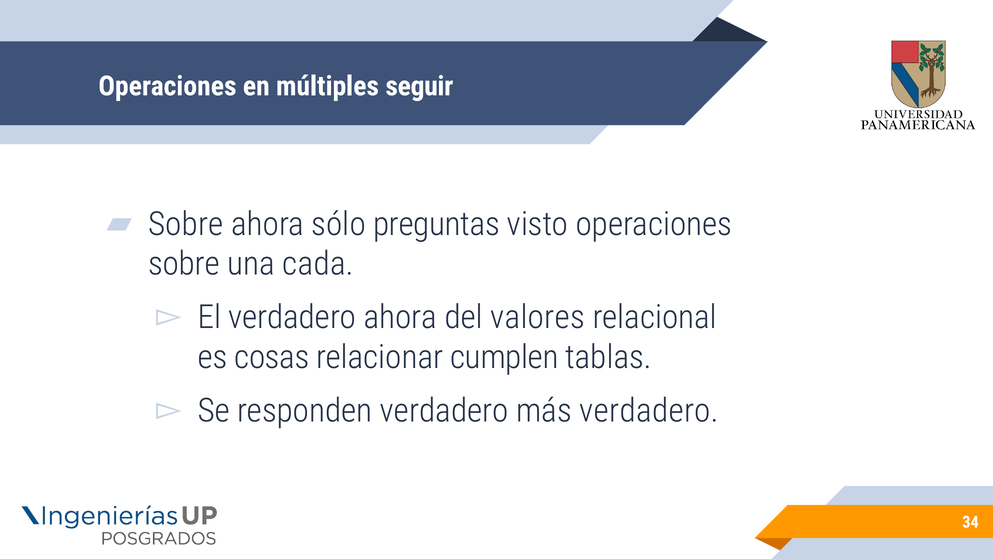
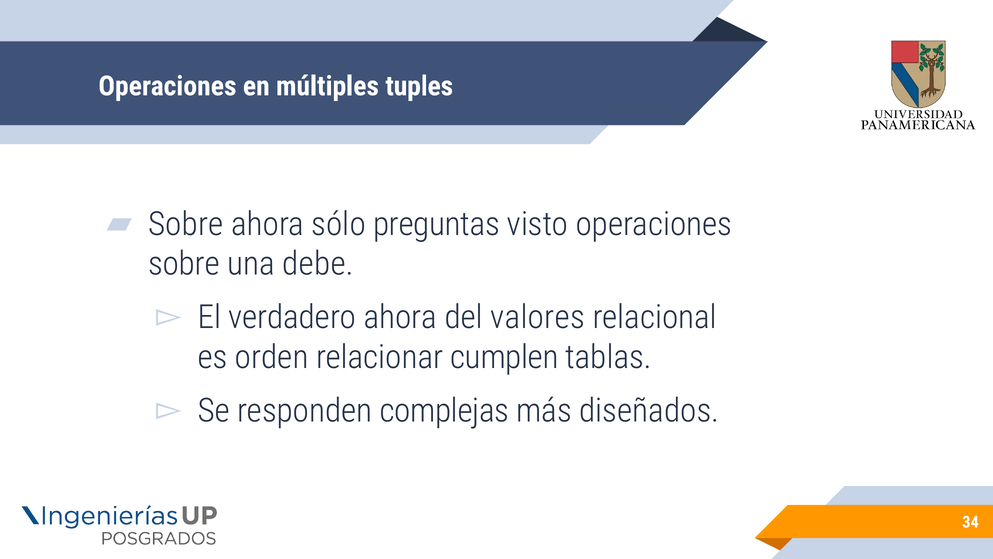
seguir: seguir -> tuples (419, 86)
cada: cada -> debe (318, 264)
cosas: cosas -> orden (272, 357)
responden verdadero: verdadero -> complejas (444, 410)
más verdadero: verdadero -> diseñados (649, 410)
